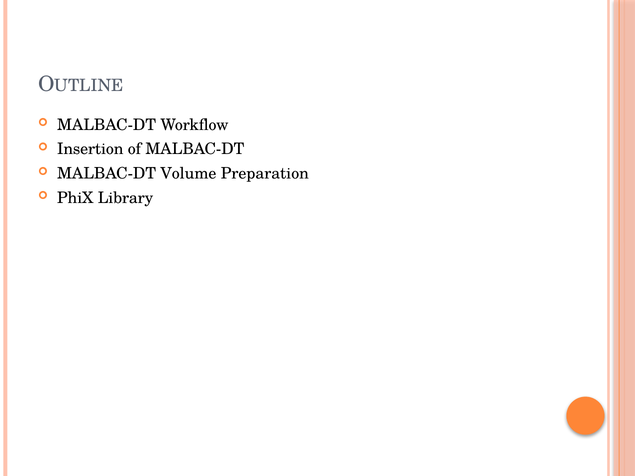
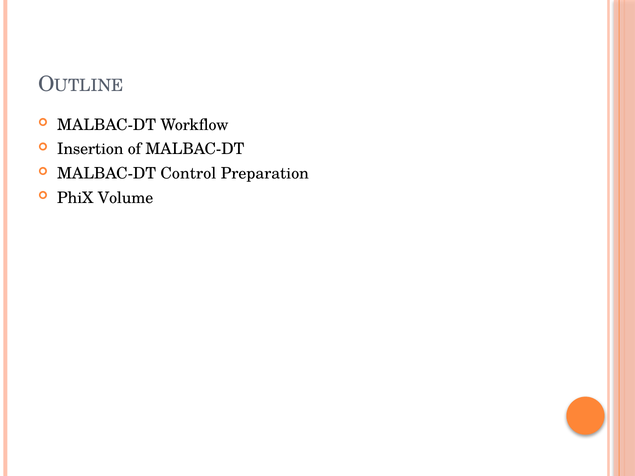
Volume: Volume -> Control (188, 174)
Library: Library -> Volume (126, 198)
